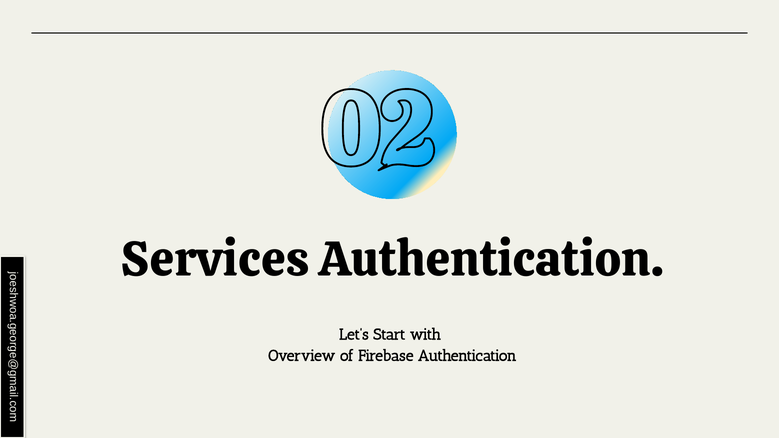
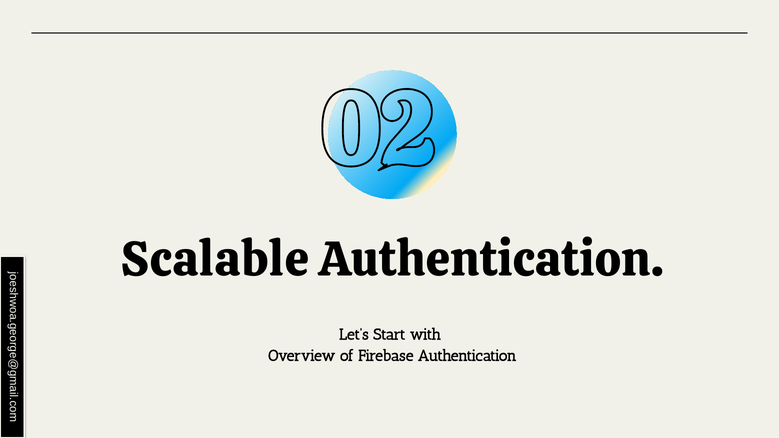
Services: Services -> Scalable (215, 260)
